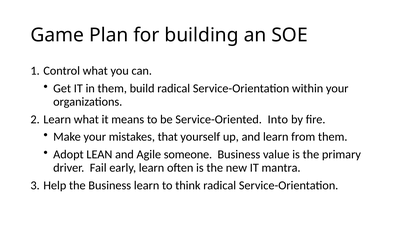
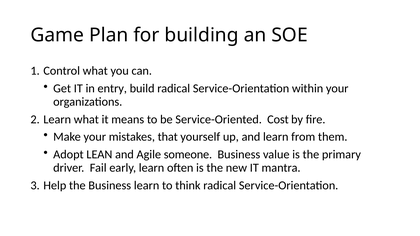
in them: them -> entry (112, 89)
Into: Into -> Cost (278, 119)
